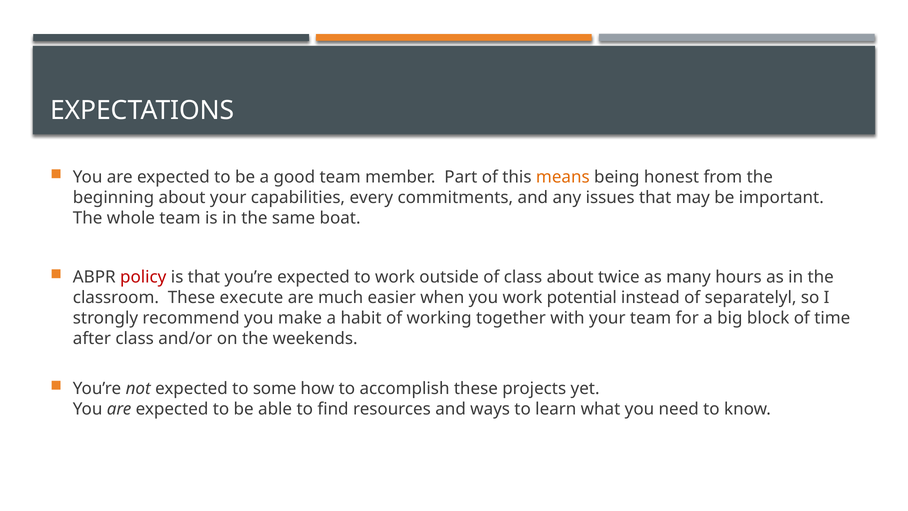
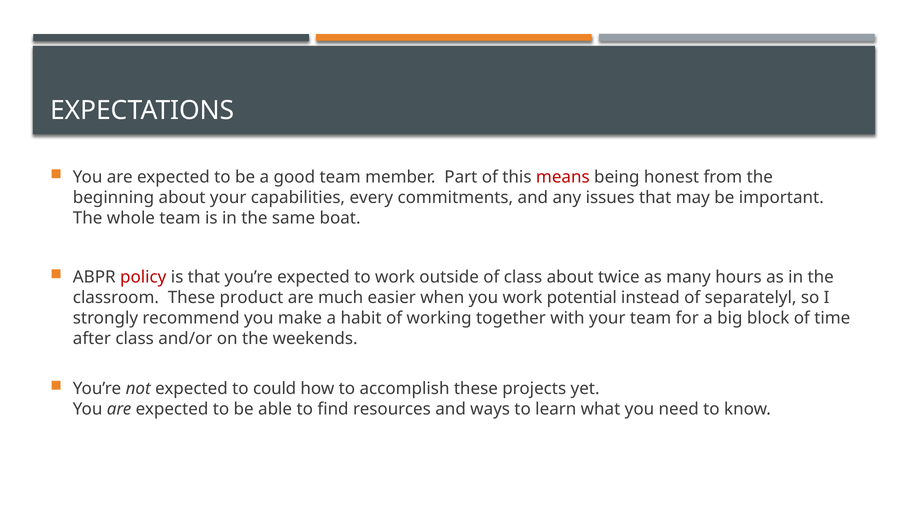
means colour: orange -> red (563, 177)
execute: execute -> product (251, 298)
some: some -> could (275, 388)
